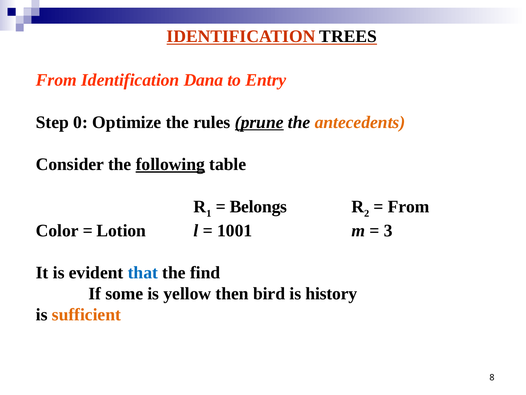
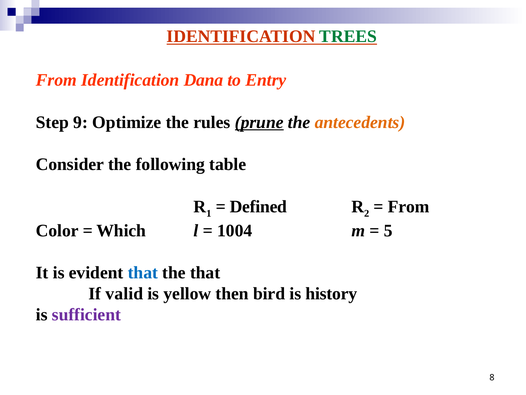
TREES colour: black -> green (348, 36)
0: 0 -> 9 (81, 122)
following underline: present -> none (170, 164)
Belongs: Belongs -> Defined (258, 206)
Lotion: Lotion -> Which (121, 230)
1001: 1001 -> 1004 (235, 230)
3: 3 -> 5 (388, 230)
the find: find -> that (205, 272)
some: some -> valid (124, 293)
sufficient colour: orange -> purple (86, 314)
